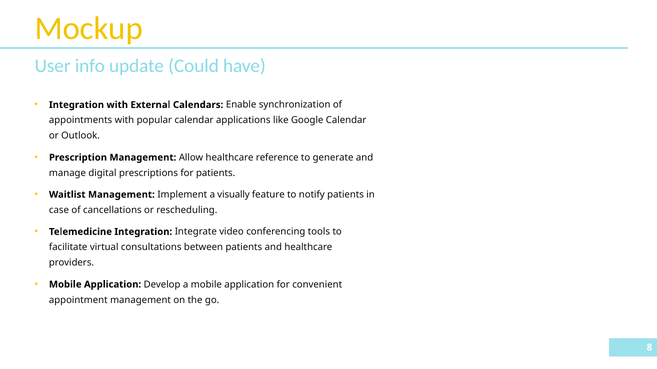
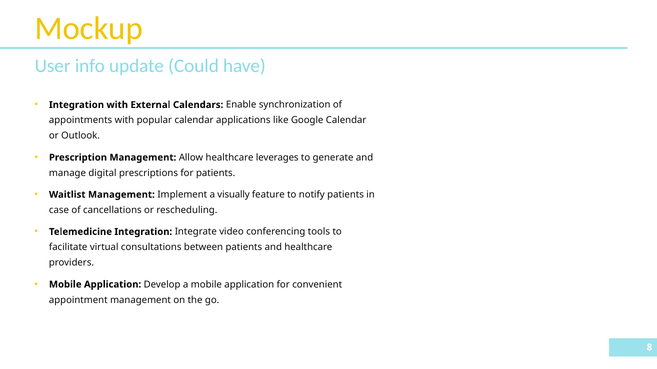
reference: reference -> leverages (277, 158)
